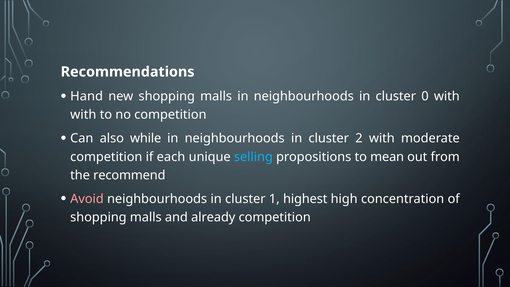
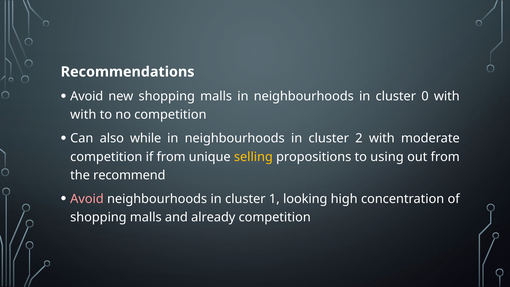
Hand: Hand -> Avoid (87, 96)
if each: each -> from (171, 157)
selling colour: light blue -> yellow (253, 157)
mean: mean -> using (387, 157)
highest: highest -> looking (305, 199)
